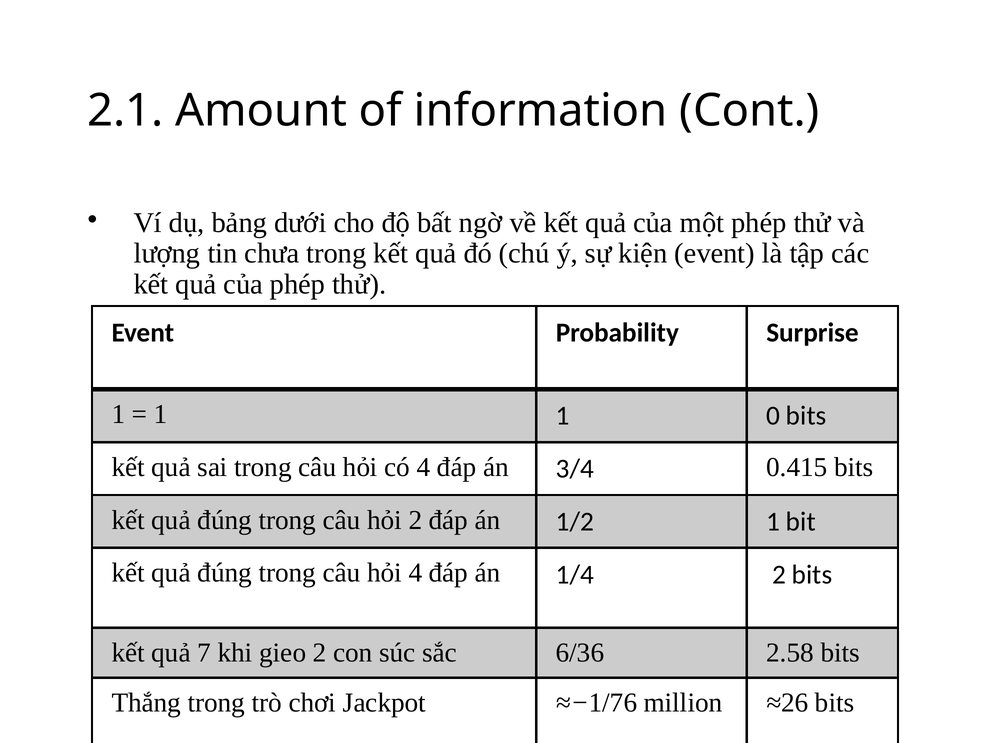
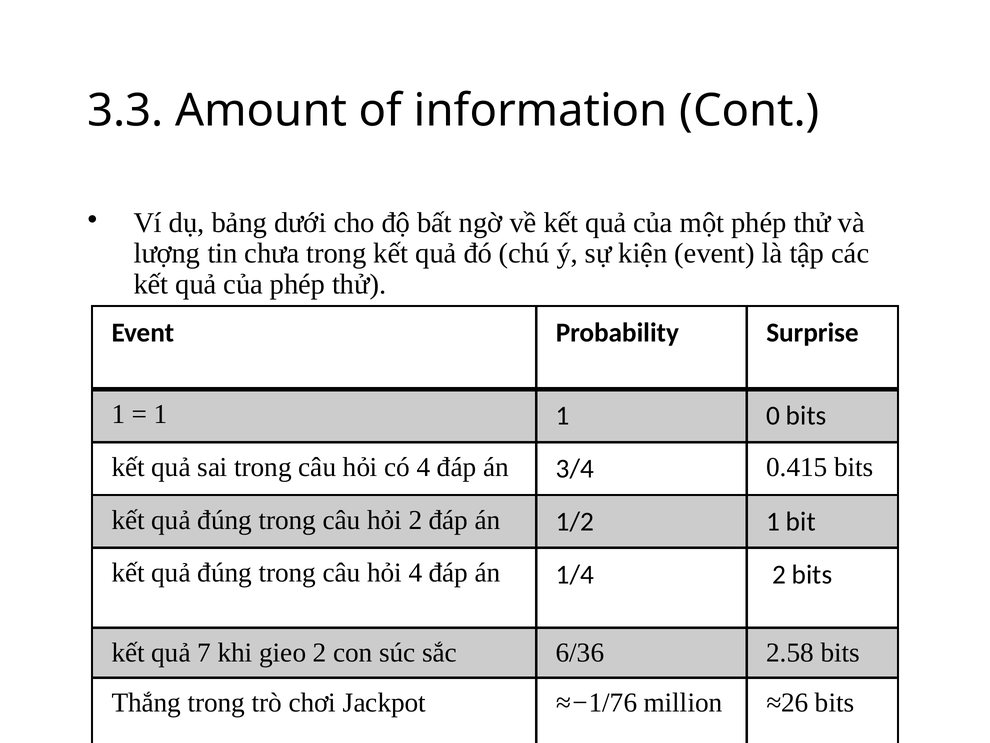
2.1: 2.1 -> 3.3 (125, 111)
